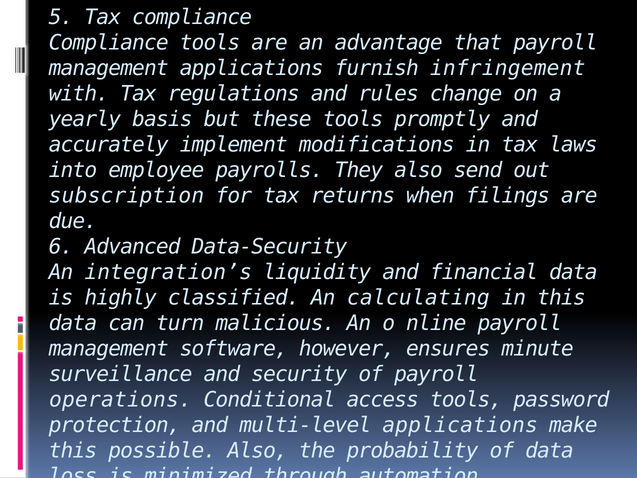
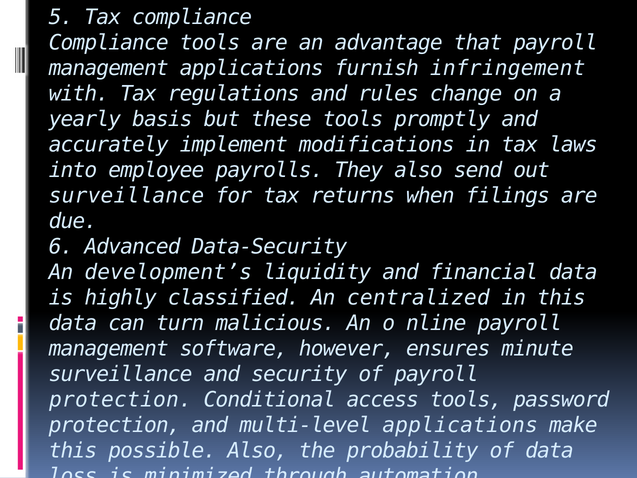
subscription: subscription -> surveillance (126, 196)
integration’s: integration’s -> development’s (168, 272)
calculating: calculating -> centralized (418, 298)
operations: operations -> protection (121, 400)
